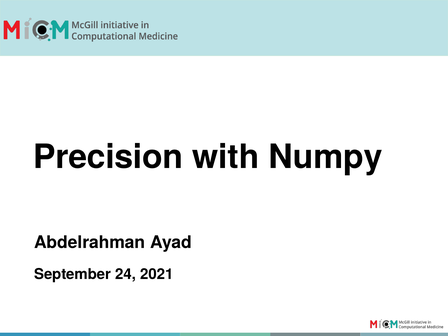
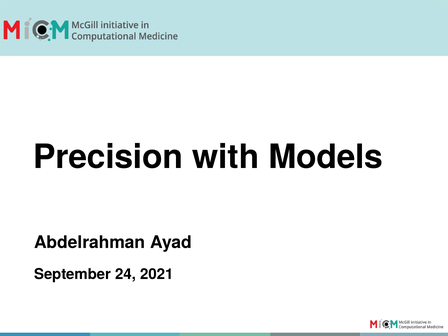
Numpy: Numpy -> Models (326, 157)
